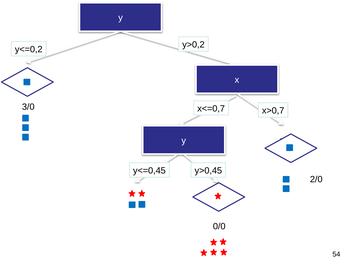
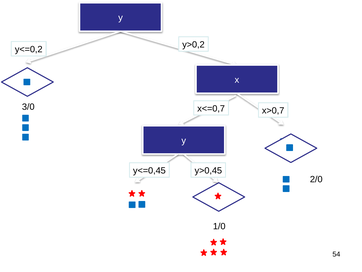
0/0: 0/0 -> 1/0 (219, 226)
